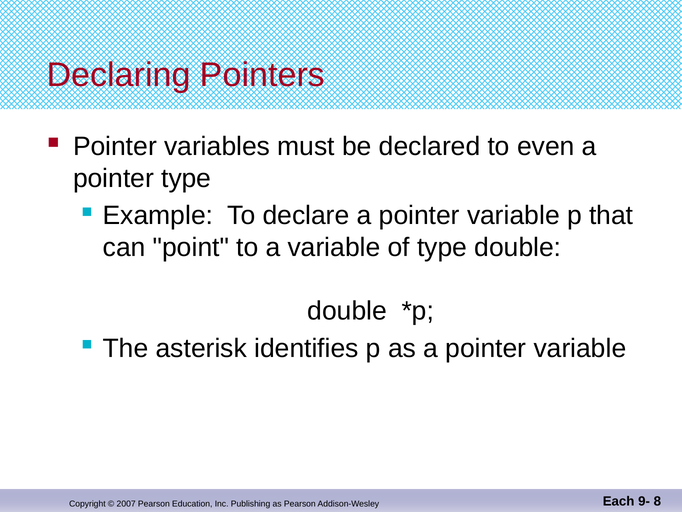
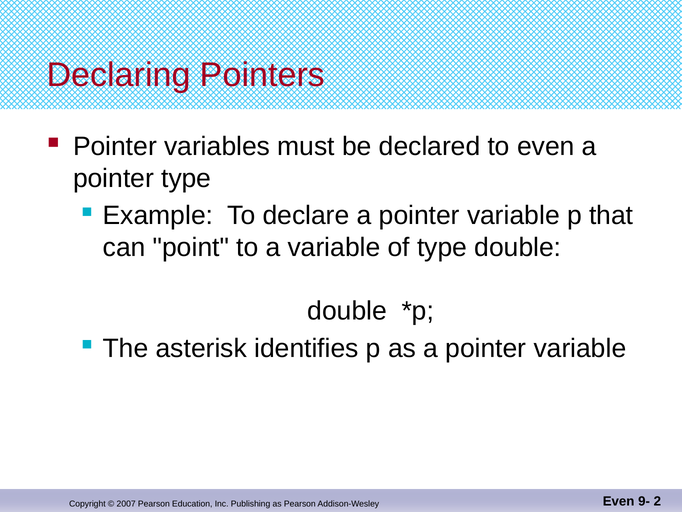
Each: Each -> Even (619, 501)
8: 8 -> 2 (657, 501)
